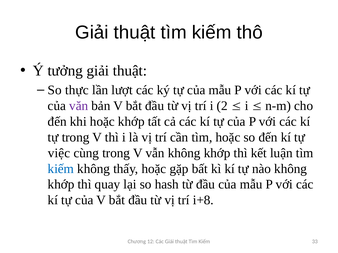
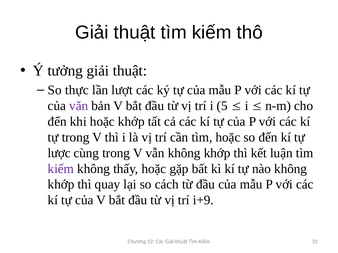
2: 2 -> 5 (222, 106)
việc: việc -> lược (59, 153)
kiếm colour: blue -> purple (61, 169)
hash: hash -> cách (167, 185)
i+8: i+8 -> i+9 (203, 200)
